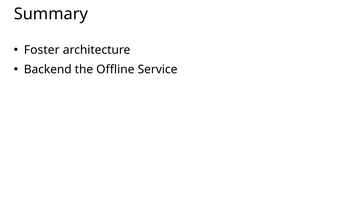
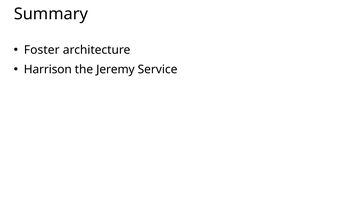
Backend: Backend -> Harrison (48, 70)
Offline: Offline -> Jeremy (115, 70)
